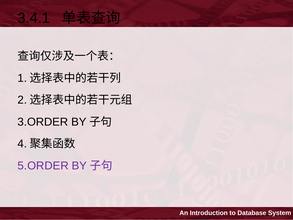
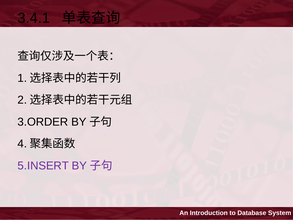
5.ORDER: 5.ORDER -> 5.INSERT (43, 166)
